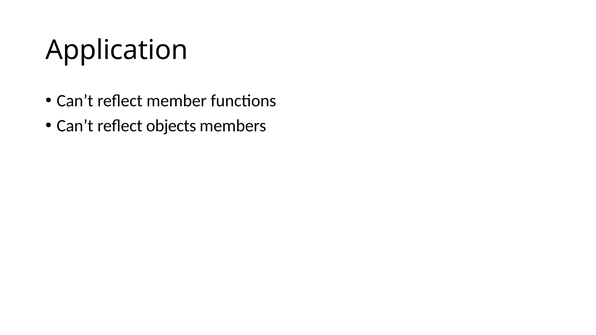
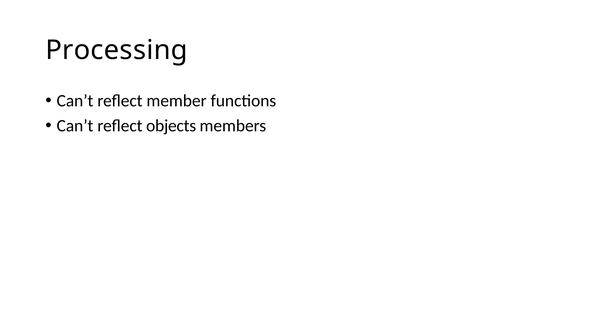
Application: Application -> Processing (117, 50)
